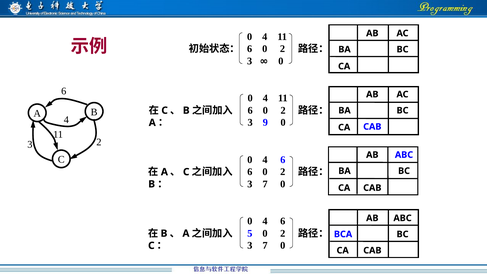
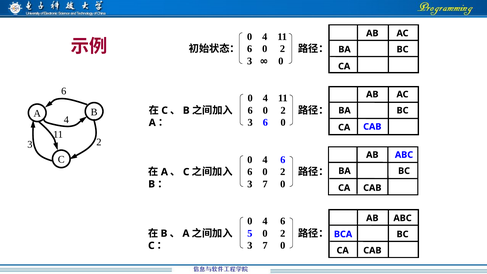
3 9: 9 -> 6 (265, 123)
